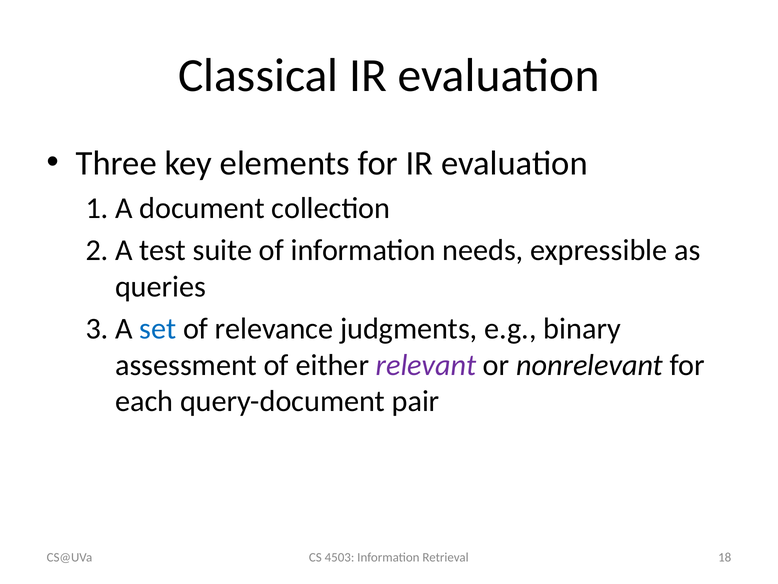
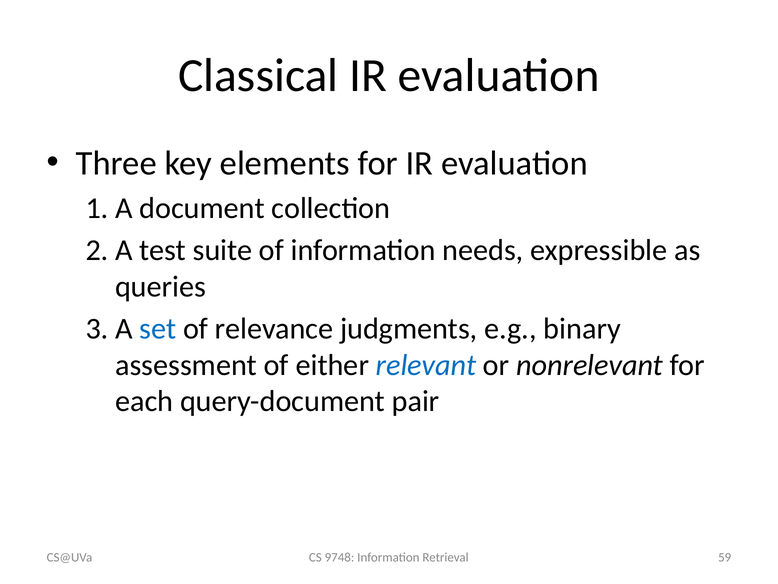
relevant colour: purple -> blue (426, 365)
4503: 4503 -> 9748 (339, 557)
18: 18 -> 59 (725, 557)
